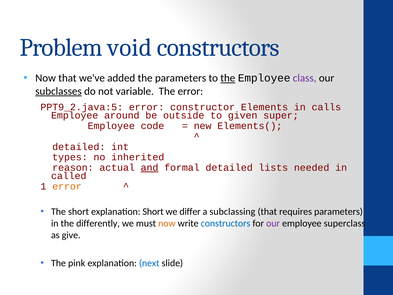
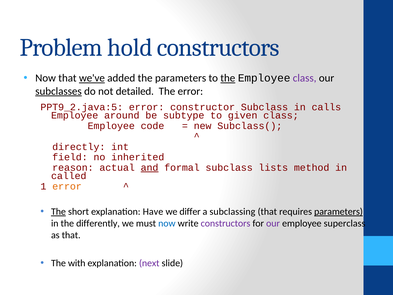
void: void -> hold (130, 48)
we've underline: none -> present (92, 78)
variable: variable -> detailed (135, 91)
constructor Elements: Elements -> Subclass (265, 107)
outside: outside -> subtype (184, 115)
given super: super -> class (281, 115)
Elements(: Elements( -> Subclass( (250, 126)
detailed: detailed -> directly (79, 147)
types: types -> field (70, 157)
formal detailed: detailed -> subclass (229, 168)
needed: needed -> method (312, 168)
The underline: none -> present (58, 211)
explanation Short: Short -> Have (153, 211)
parameters underline: none -> present (338, 211)
now colour: orange -> blue (167, 223)
constructors colour: blue -> purple (226, 223)
as give: give -> that (71, 235)
pink: pink -> with (77, 263)
next colour: blue -> purple (149, 263)
